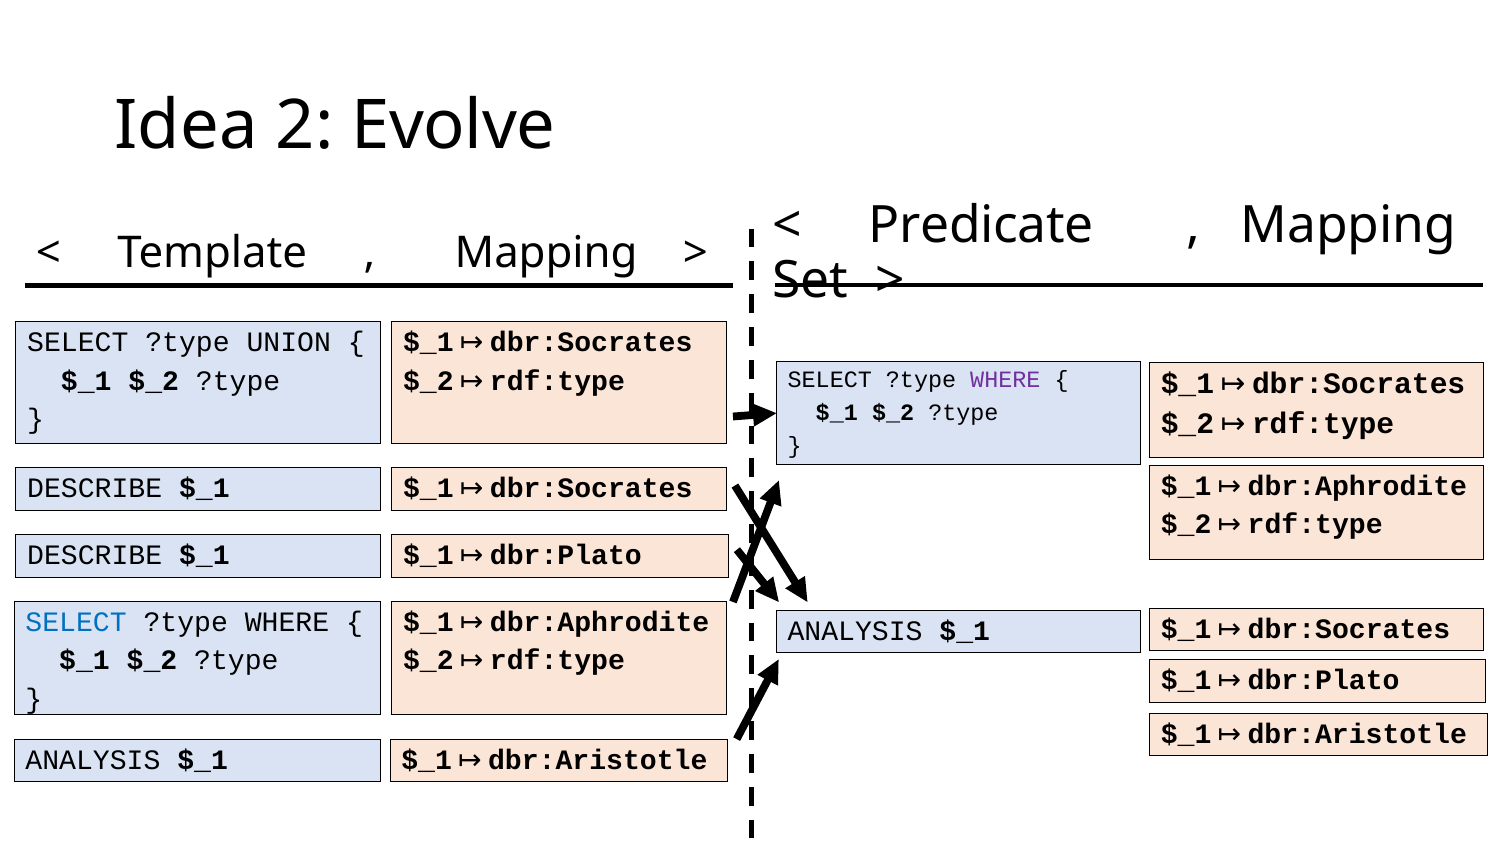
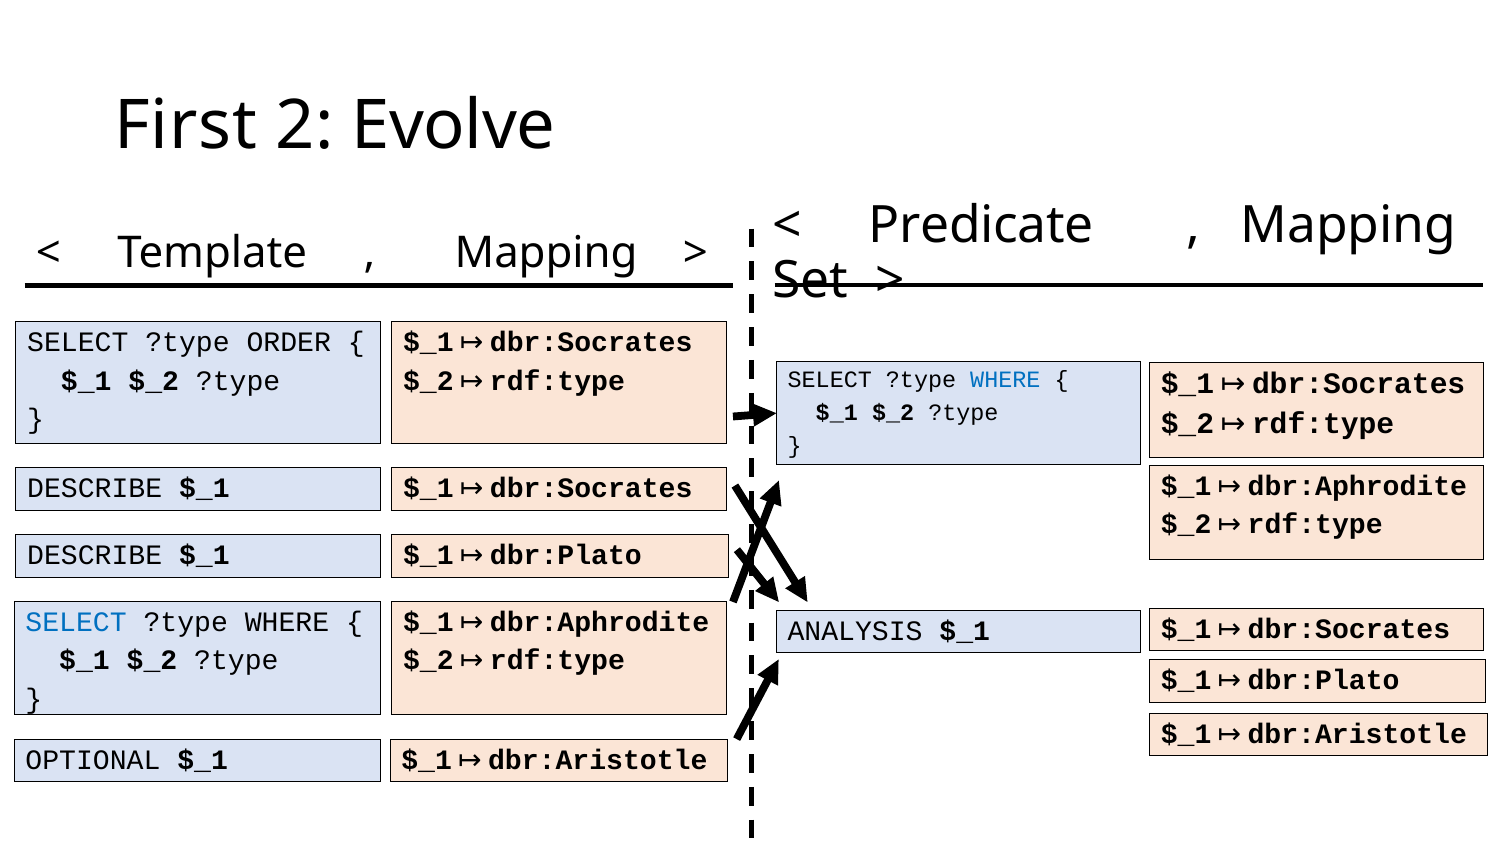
Idea: Idea -> First (186, 126)
UNION: UNION -> ORDER (289, 343)
WHERE colour: purple -> blue (1005, 380)
ANALYSIS: ANALYSIS -> OPTIONAL (93, 760)
